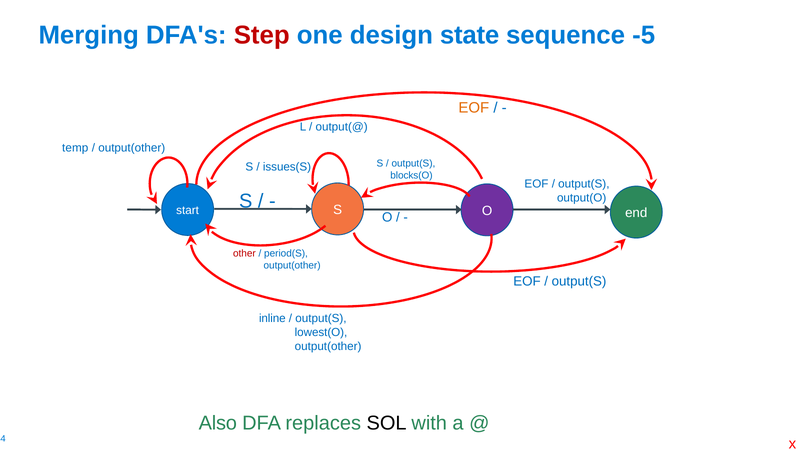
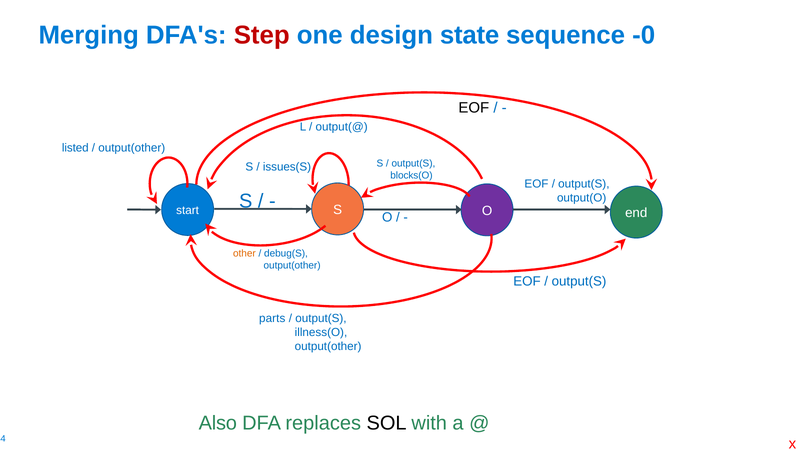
-5: -5 -> -0 (644, 35)
EOF colour: orange -> black (474, 108)
temp: temp -> listed (75, 148)
other colour: red -> orange (244, 253)
period(S: period(S -> debug(S (286, 253)
inline: inline -> parts (272, 318)
lowest(O: lowest(O -> illness(O (321, 332)
